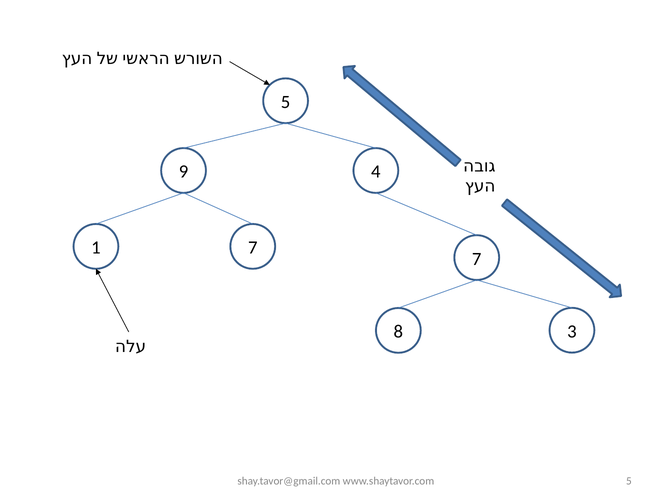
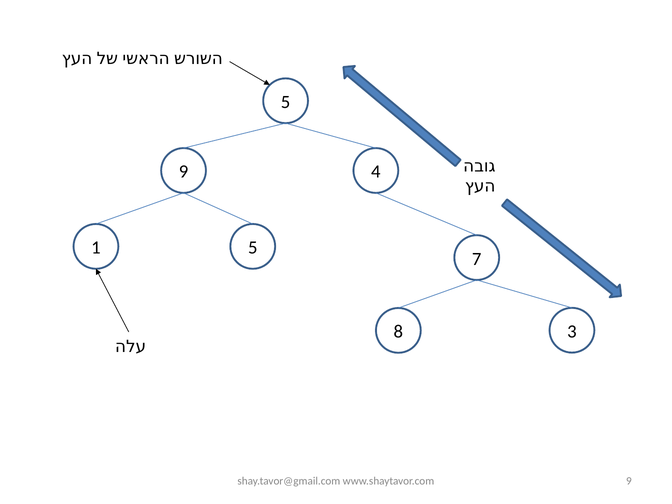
1 7: 7 -> 5 (253, 248)
www.shaytavor.com 5: 5 -> 9 (629, 481)
